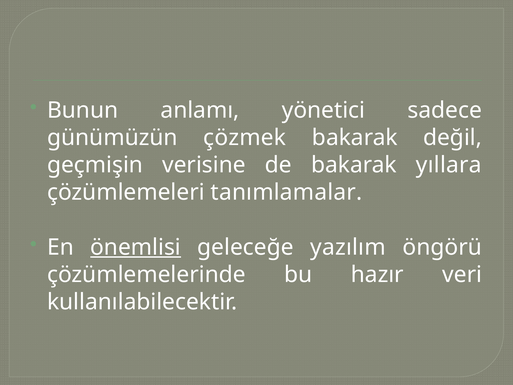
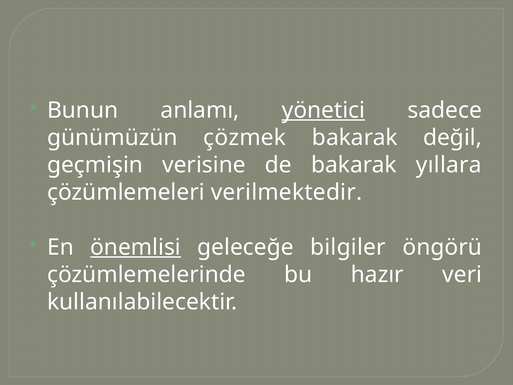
yönetici underline: none -> present (323, 110)
tanımlamalar: tanımlamalar -> verilmektedir (286, 192)
yazılım: yazılım -> bilgiler (348, 247)
